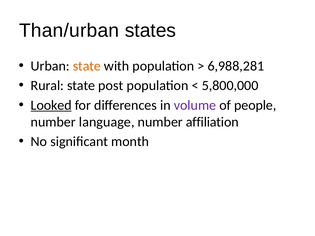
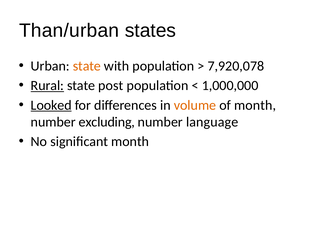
6,988,281: 6,988,281 -> 7,920,078 (236, 66)
Rural underline: none -> present (47, 86)
5,800,000: 5,800,000 -> 1,000,000 (230, 86)
volume colour: purple -> orange (195, 105)
of people: people -> month (255, 105)
language: language -> excluding (107, 122)
affiliation: affiliation -> language (212, 122)
